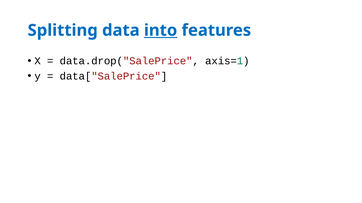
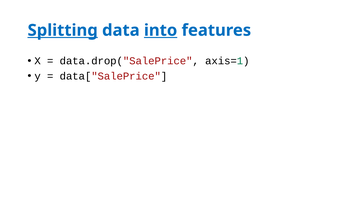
Splitting underline: none -> present (63, 30)
